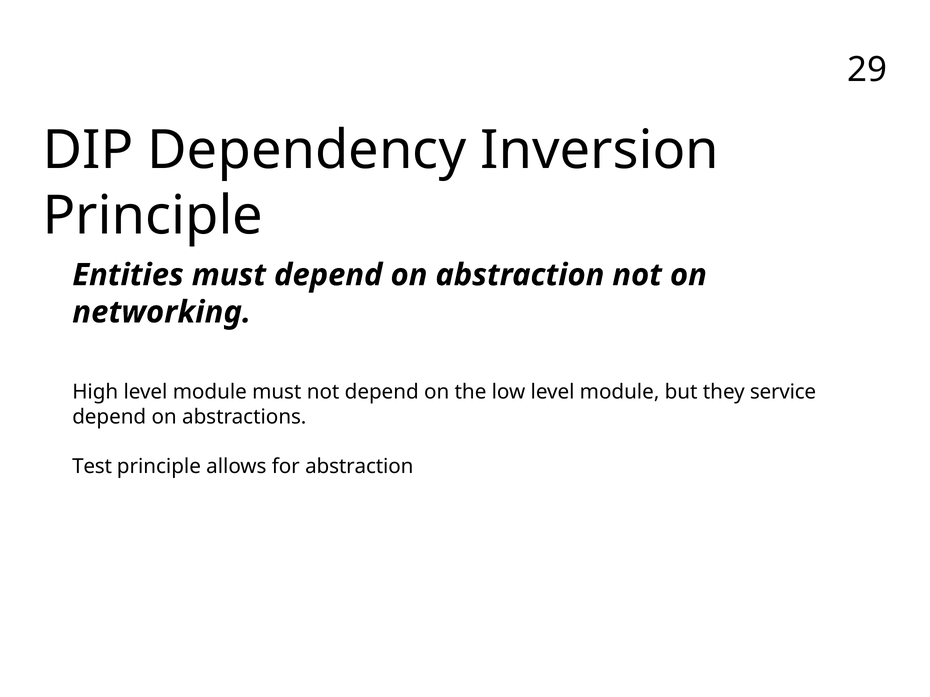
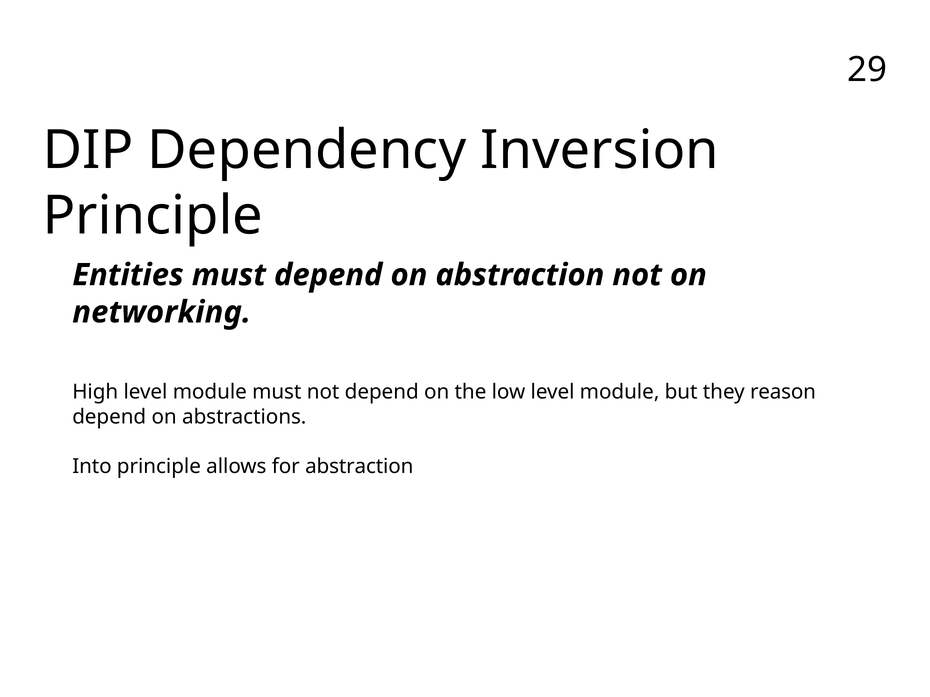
service: service -> reason (783, 392)
Test: Test -> Into (92, 467)
